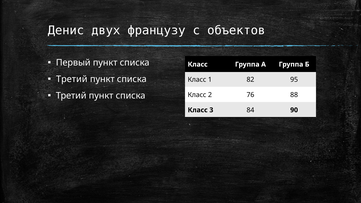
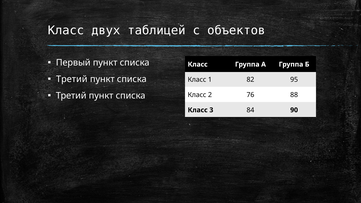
Денис: Денис -> Класс (66, 30)
французу: французу -> таблицей (156, 30)
